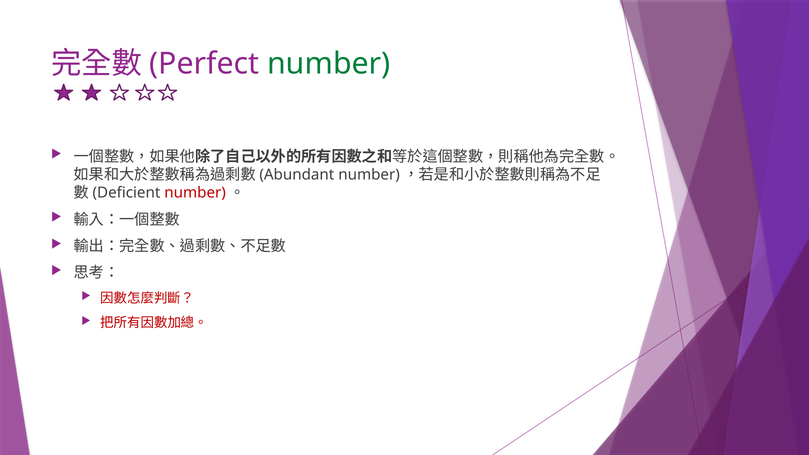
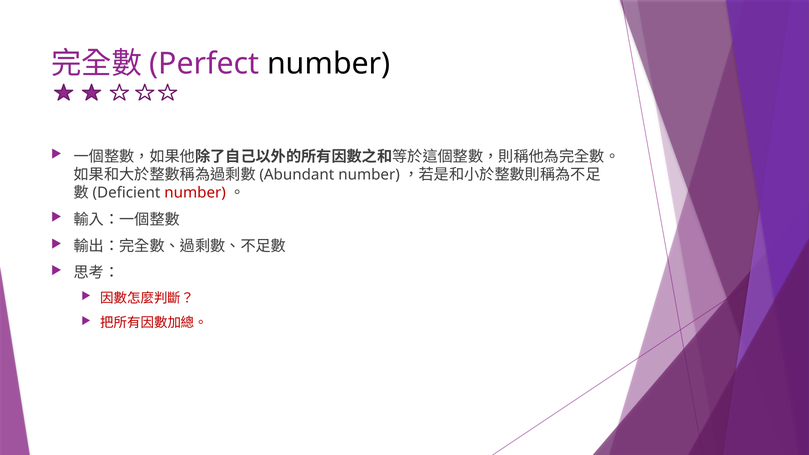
number colour: green -> black (329, 64)
